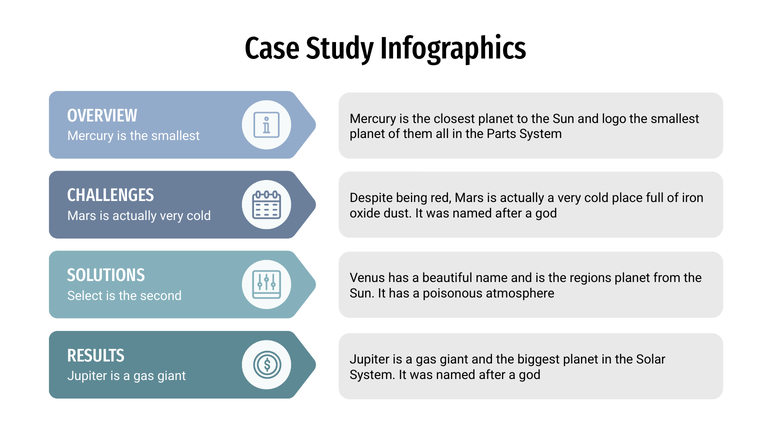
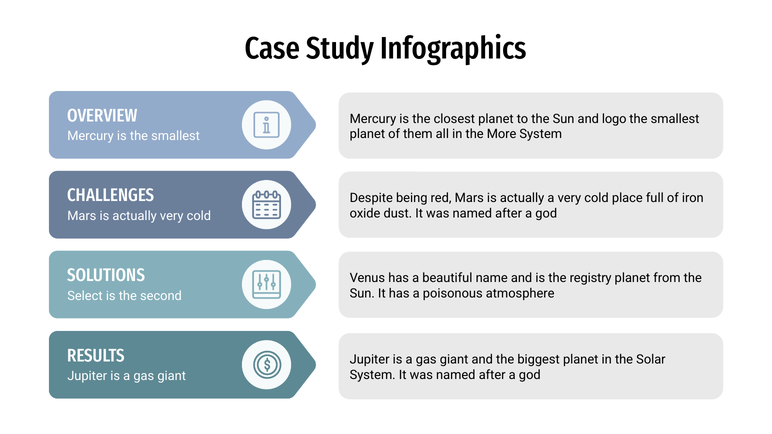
Parts: Parts -> More (502, 134)
regions: regions -> registry (591, 278)
